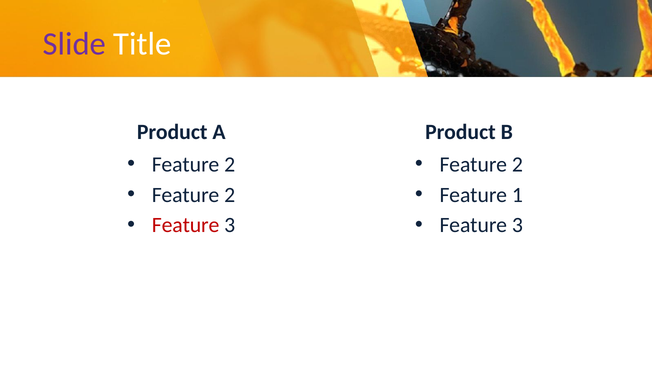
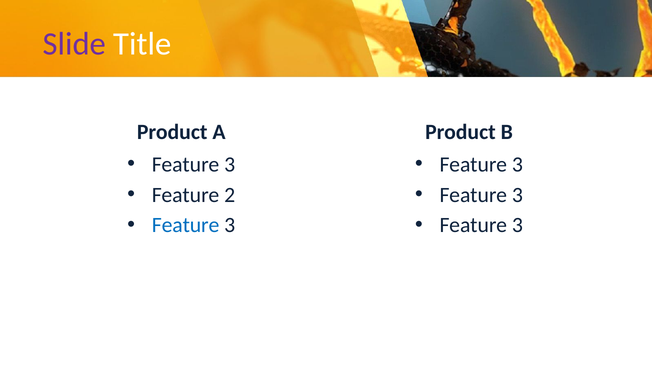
2: 2 -> 3 (230, 164)
2: 2 -> 3 (517, 164)
1: 1 -> 3 (517, 195)
Feature colour: red -> blue (186, 225)
